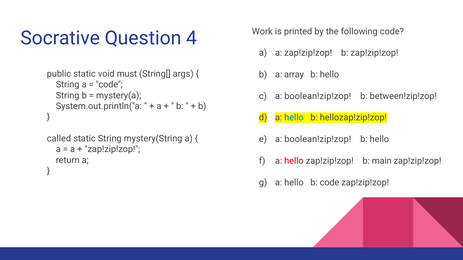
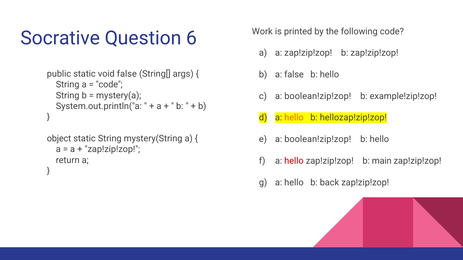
4: 4 -> 6 (192, 38)
void must: must -> false (127, 74)
a array: array -> false (294, 75)
between!zip!zop: between!zip!zop -> example!zip!zop (403, 96)
hello colour: blue -> orange (294, 118)
called: called -> object (59, 139)
b code: code -> back (329, 183)
